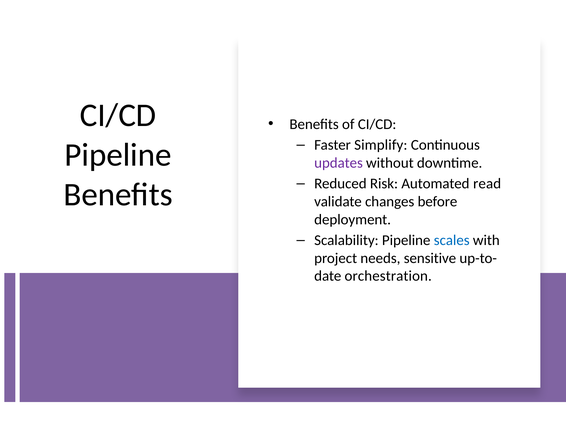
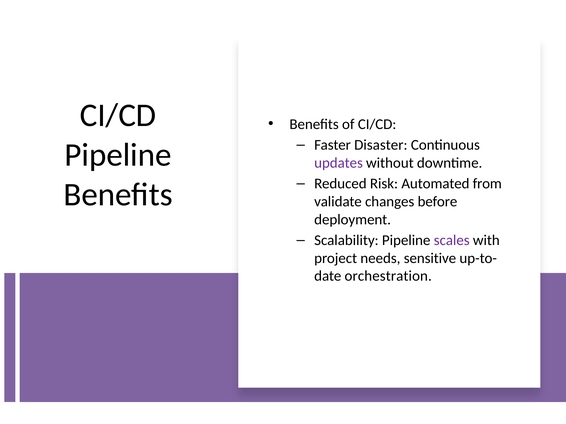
Simplify: Simplify -> Disaster (381, 145)
read: read -> from (487, 184)
scales colour: blue -> purple (452, 241)
